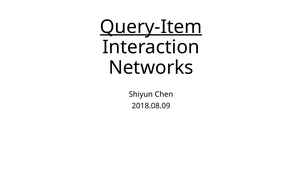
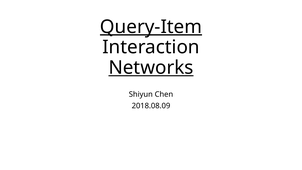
Networks underline: none -> present (151, 68)
